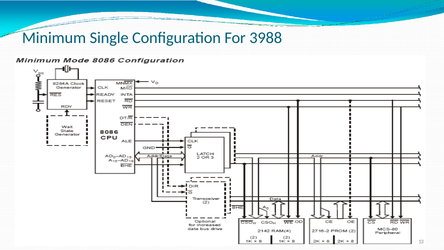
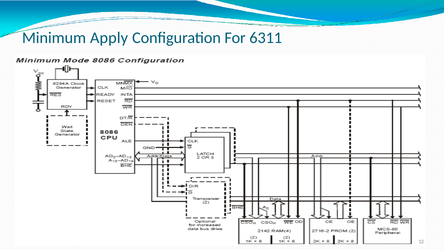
Single: Single -> Apply (109, 38)
3988: 3988 -> 6311 (266, 38)
